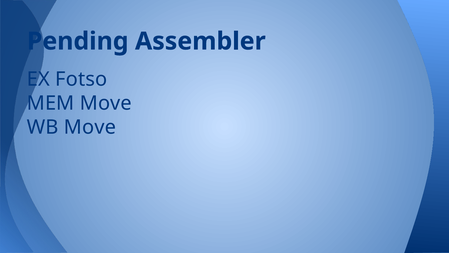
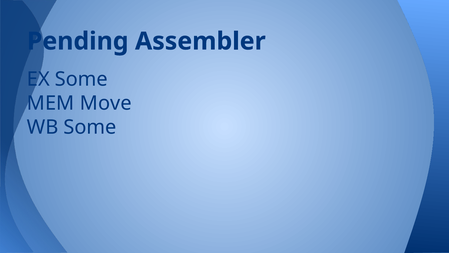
EX Fotso: Fotso -> Some (81, 79)
WB Move: Move -> Some (90, 127)
